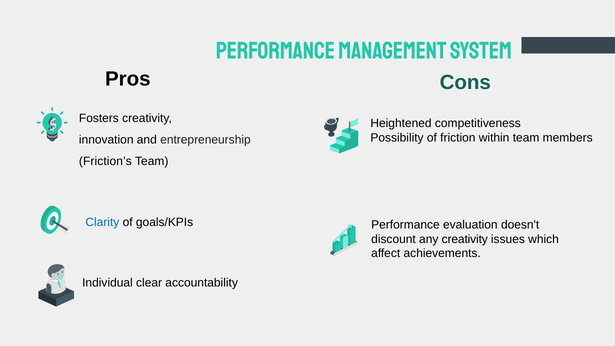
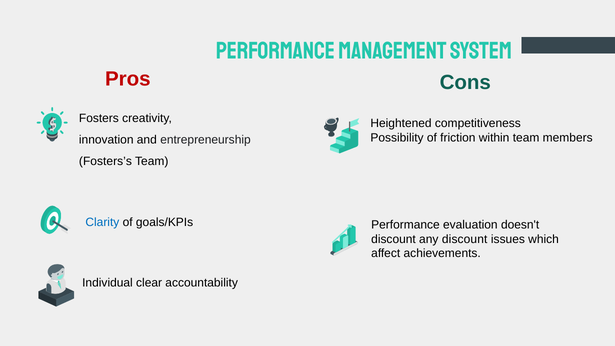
Pros colour: black -> red (128, 79)
Friction’s: Friction’s -> Fosters’s (105, 161)
any creativity: creativity -> discount (465, 239)
